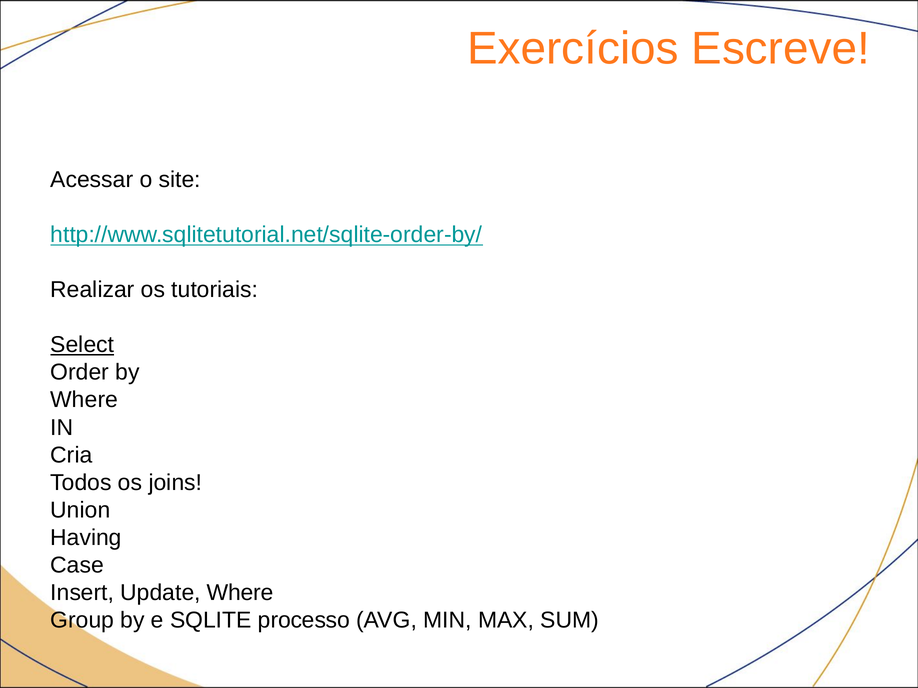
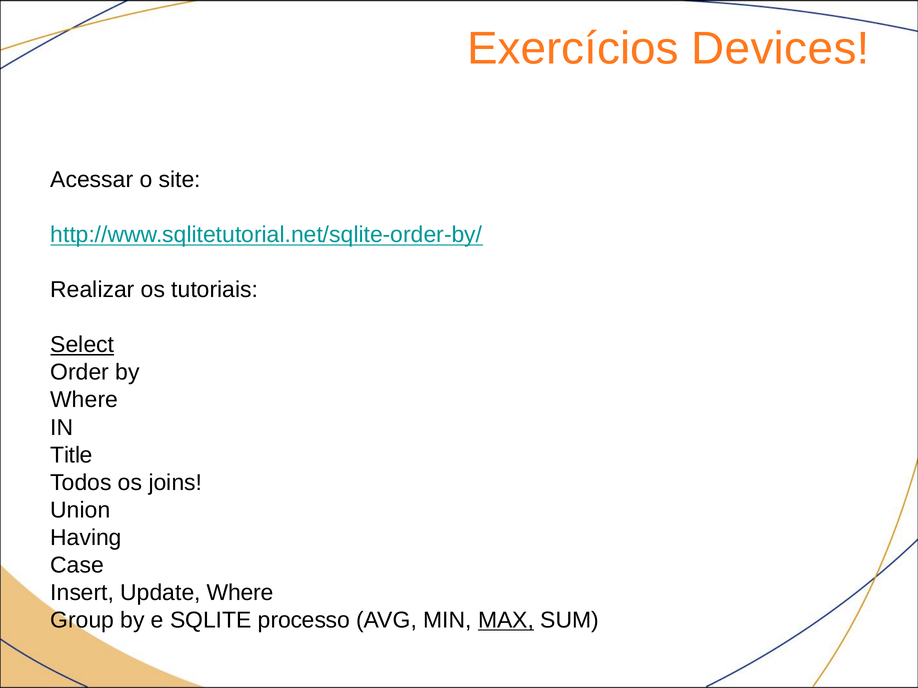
Escreve: Escreve -> Devices (780, 48)
Cria: Cria -> Title (72, 455)
MAX underline: none -> present (506, 621)
